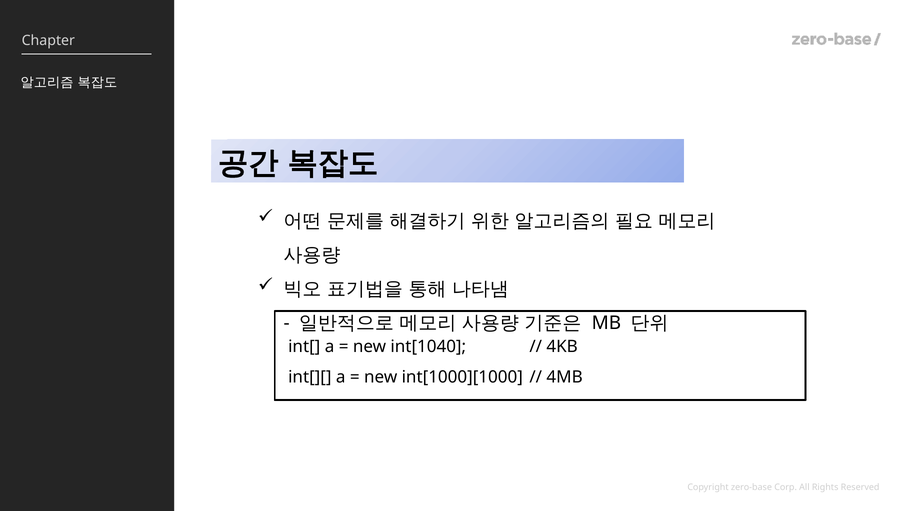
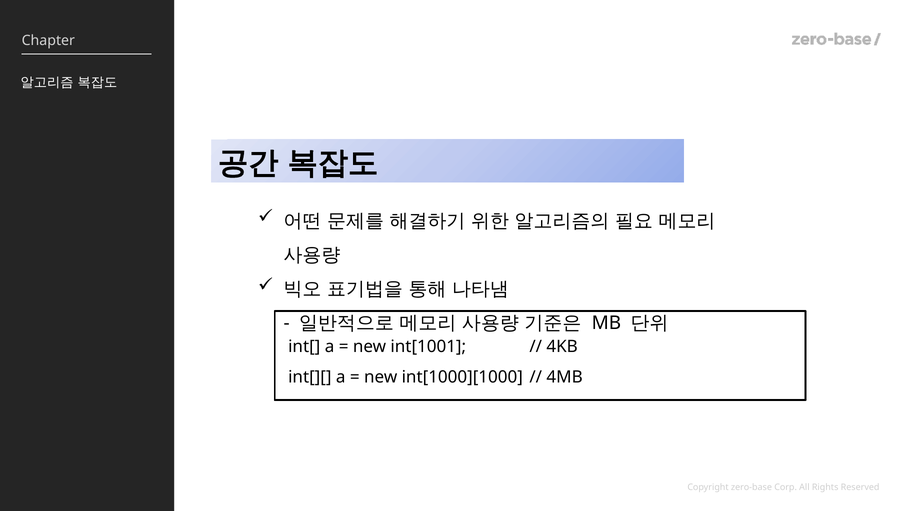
int[1040: int[1040 -> int[1001 (428, 346)
